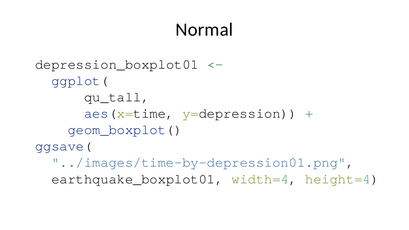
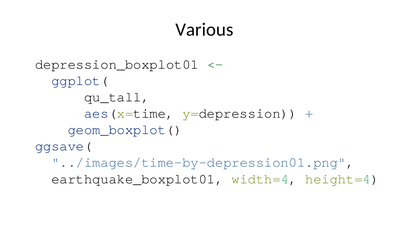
Normal: Normal -> Various (204, 30)
